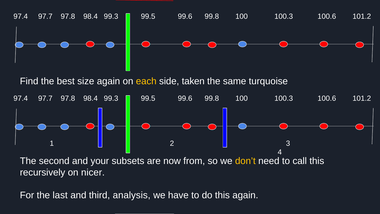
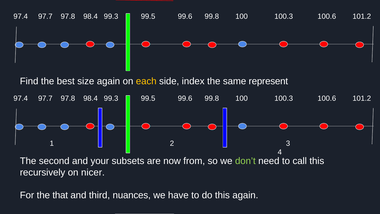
taken: taken -> index (193, 81)
turquoise: turquoise -> represent (268, 81)
don’t colour: yellow -> light green (245, 161)
last: last -> that (60, 195)
analysis: analysis -> nuances (132, 195)
